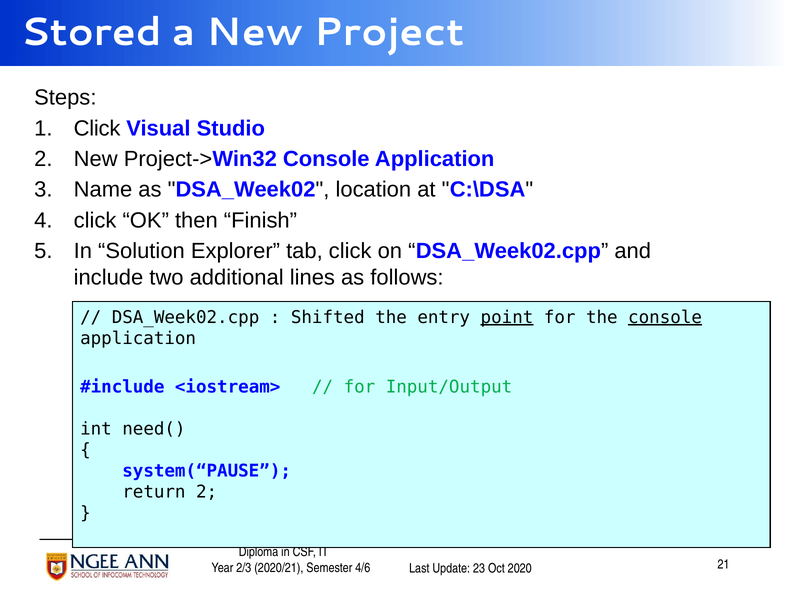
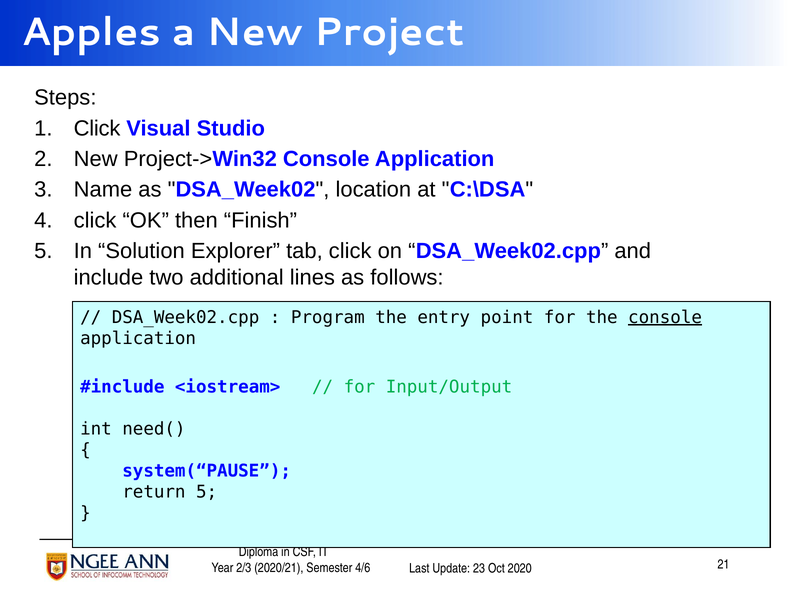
Stored: Stored -> Apples (91, 32)
Shifted: Shifted -> Program (328, 317)
point underline: present -> none (507, 317)
return 2: 2 -> 5 (207, 493)
